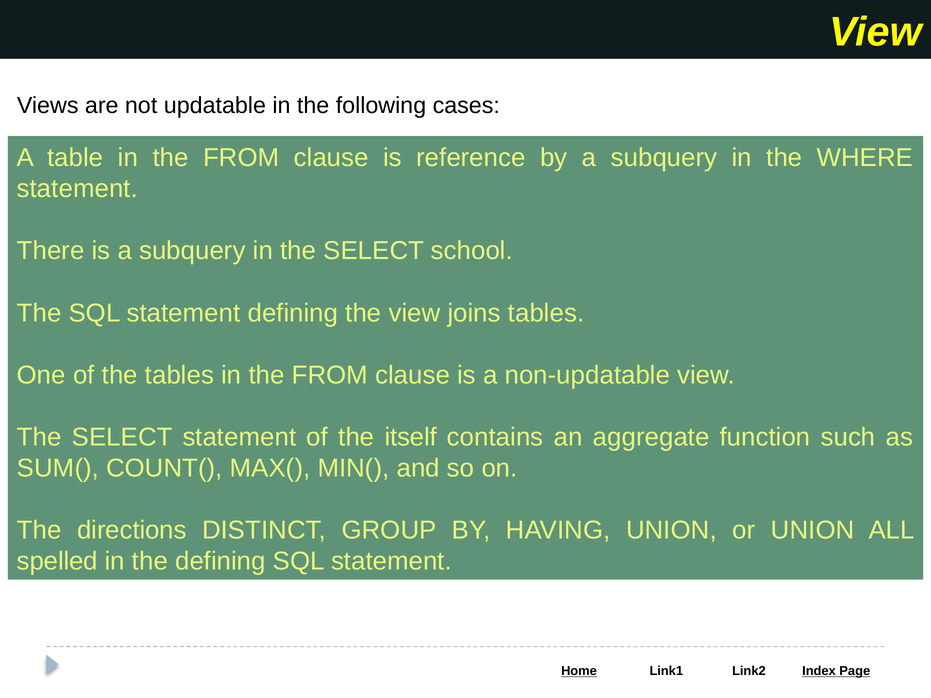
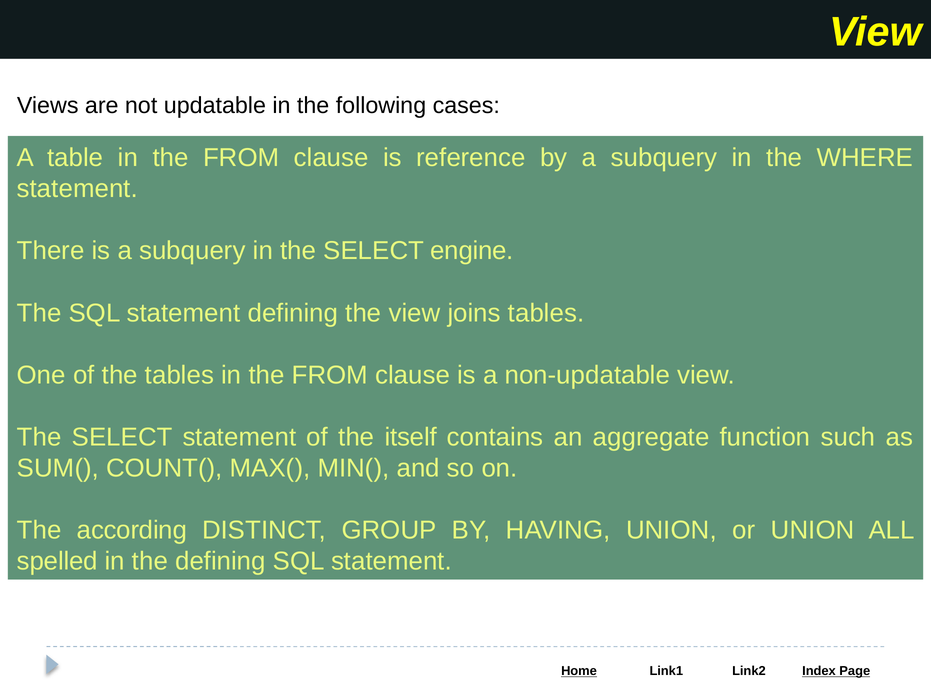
school: school -> engine (472, 251)
directions: directions -> according (132, 530)
